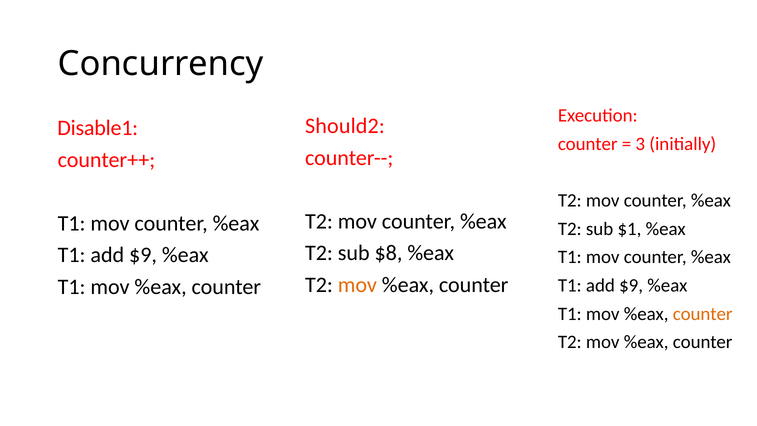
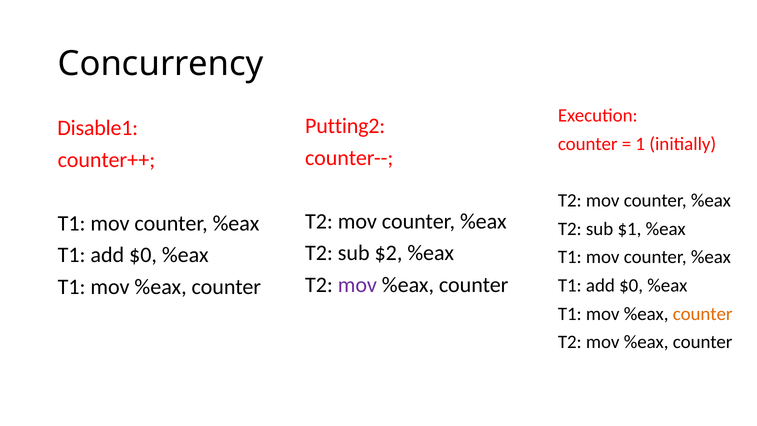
Should2: Should2 -> Putting2 (345, 126)
3: 3 -> 1 (640, 144)
$8: $8 -> $2 (388, 253)
$9: $9 -> $0 (143, 255)
mov colour: orange -> purple (357, 285)
$9: $9 -> $0 (631, 285)
